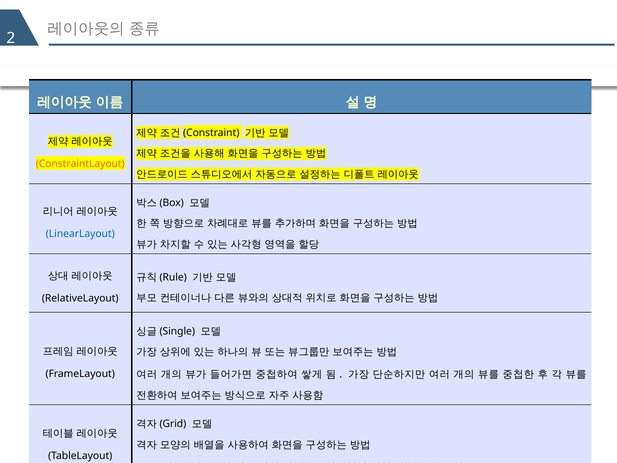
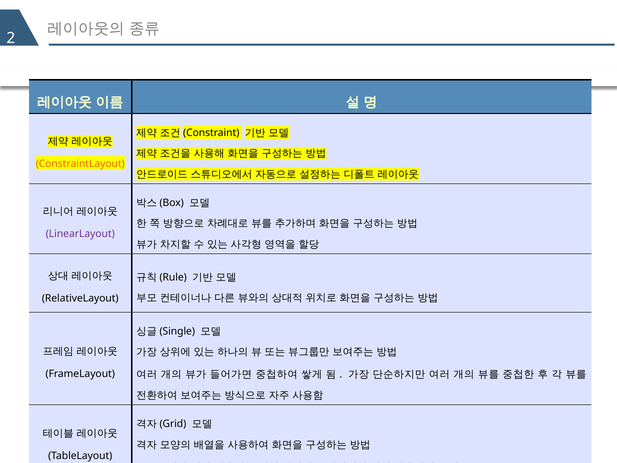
LinearLayout colour: blue -> purple (80, 234)
